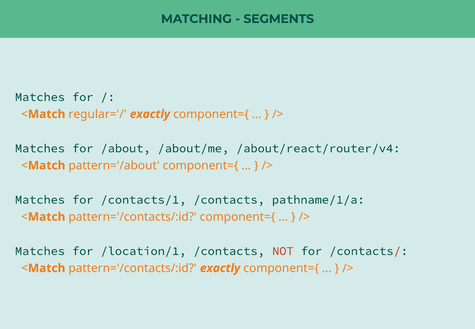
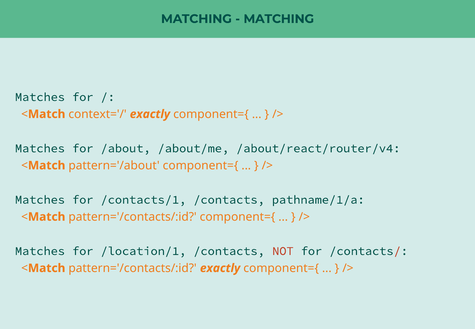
SEGMENTS: SEGMENTS -> MATCHING (279, 19)
regular='/: regular='/ -> context='/ (98, 114)
